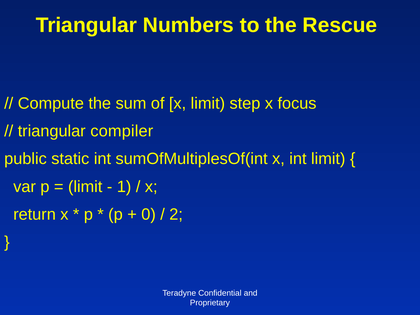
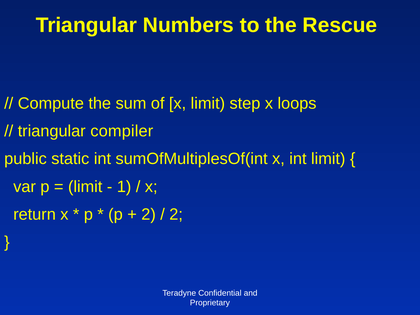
focus: focus -> loops (297, 103)
0: 0 -> 2 (149, 214)
